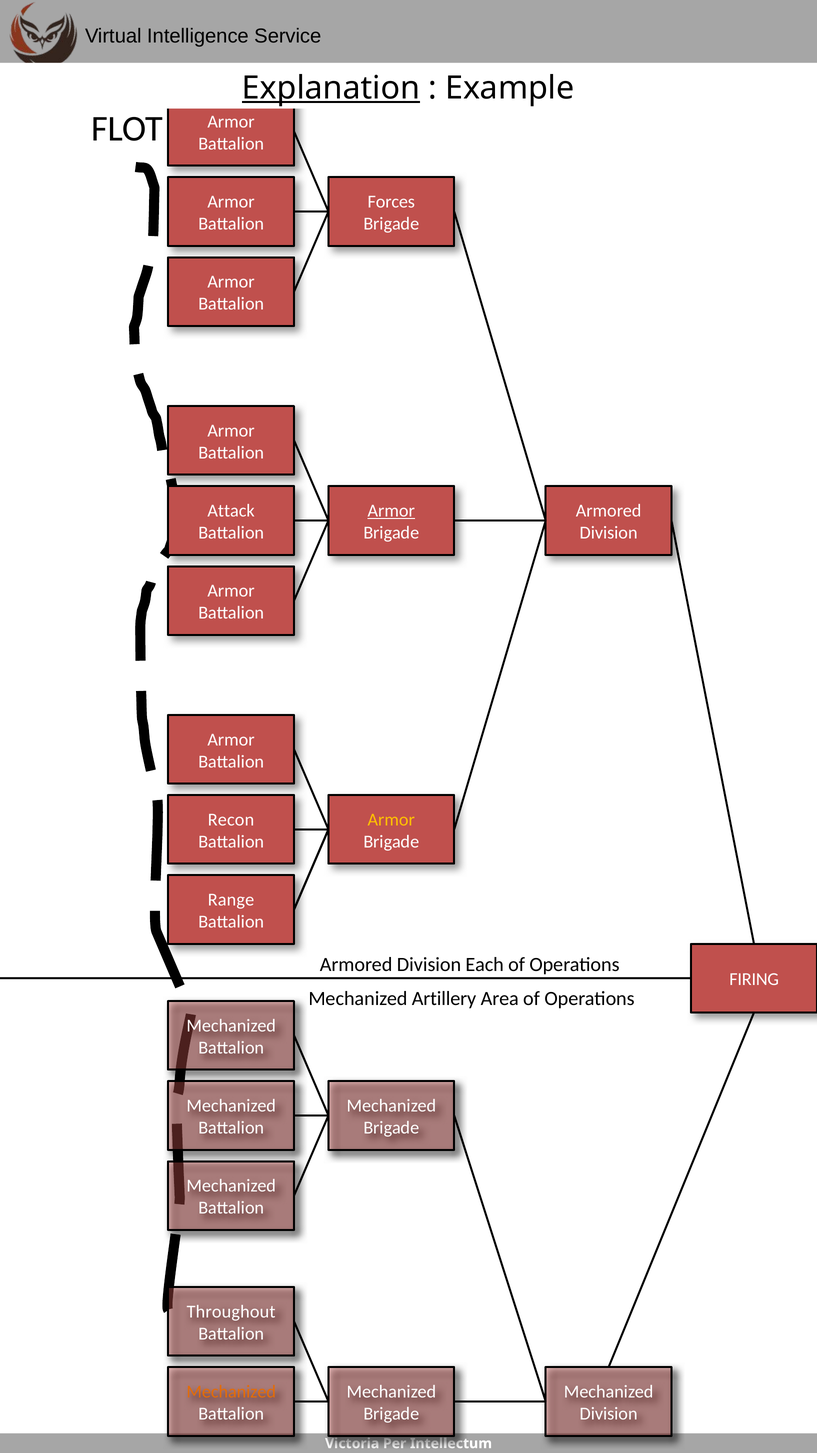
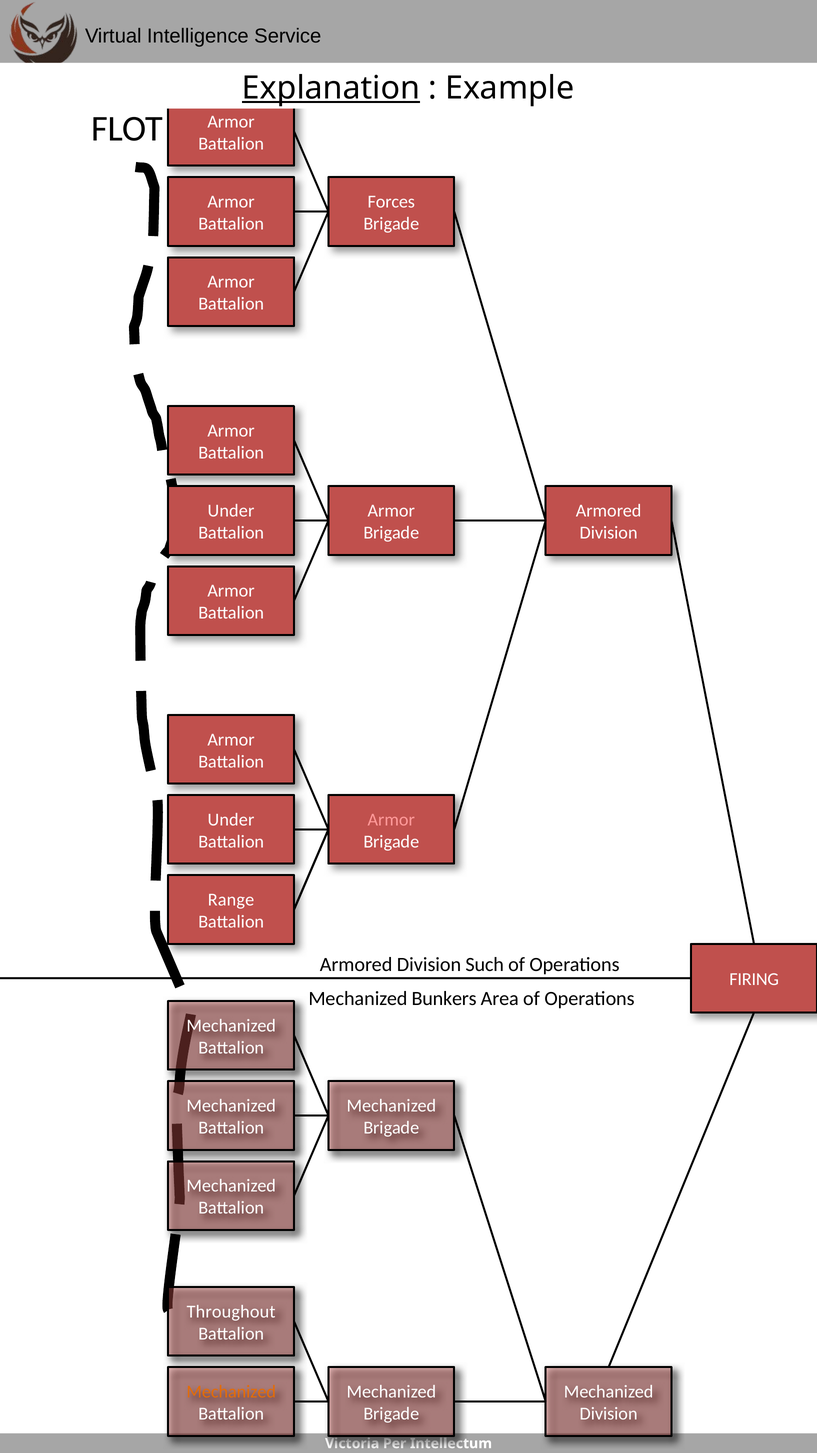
Attack: Attack -> Under (231, 511)
Armor underline: present -> none (391, 511)
Recon: Recon -> Under (231, 819)
Armor colour: yellow -> pink (391, 819)
Each: Each -> Such (485, 964)
Artillery: Artillery -> Bunkers (444, 998)
